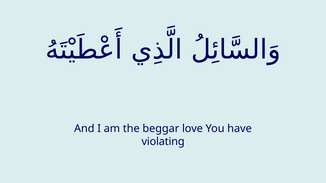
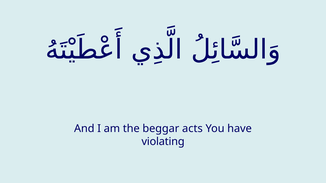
love: love -> acts (192, 129)
